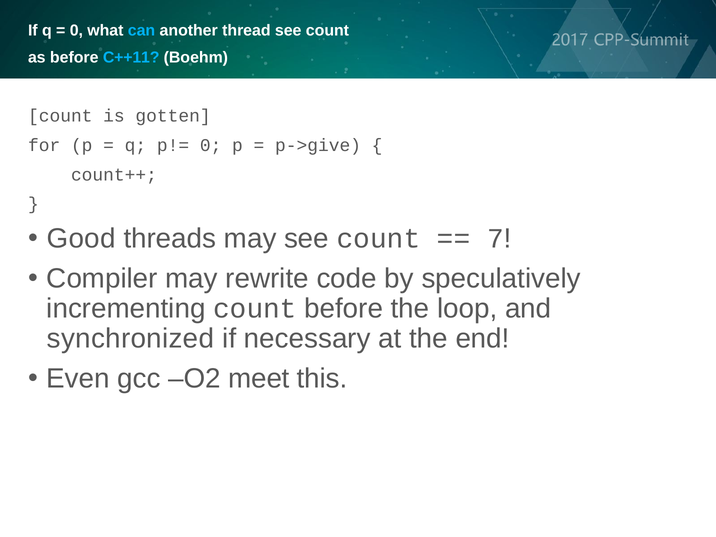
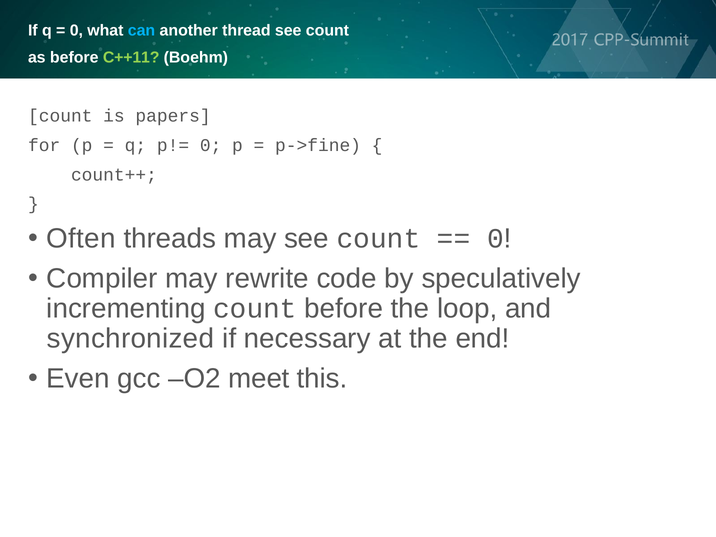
C++11 colour: light blue -> light green (131, 57)
gotten: gotten -> papers (173, 116)
p->give: p->give -> p->fine (318, 145)
Good: Good -> Often (81, 238)
7: 7 -> 0 (495, 238)
